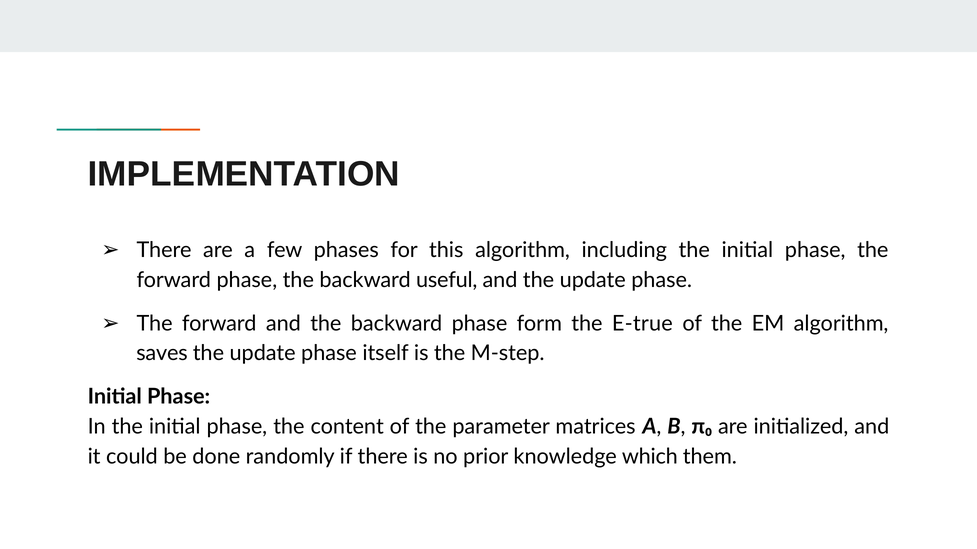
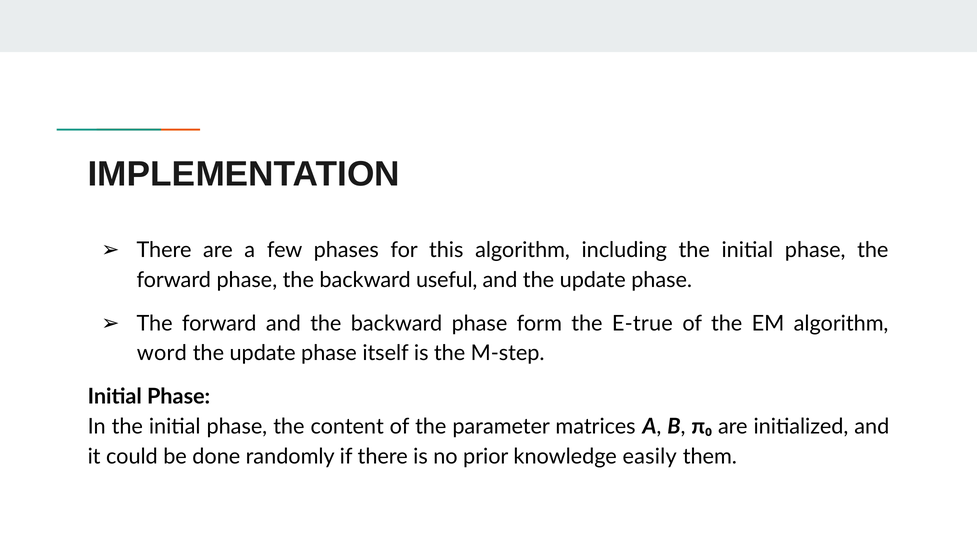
saves: saves -> word (162, 354)
which: which -> easily (650, 457)
